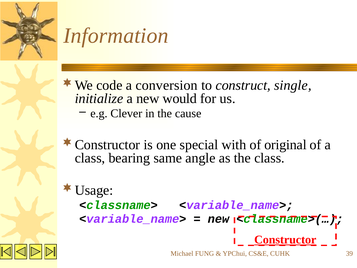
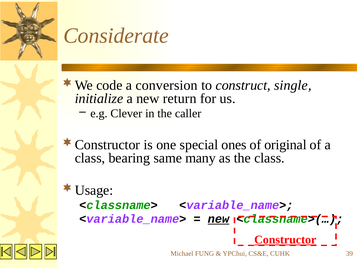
Information: Information -> Considerate (116, 36)
would: would -> return (180, 99)
cause: cause -> caller (188, 113)
with: with -> ones (234, 145)
angle: angle -> many (201, 158)
new underline: none -> present (218, 219)
